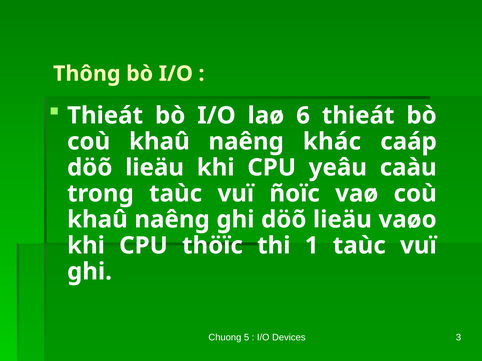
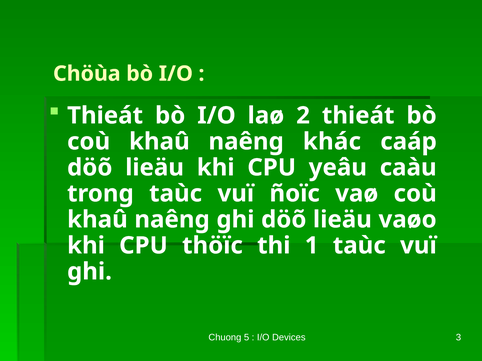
Thông: Thông -> Chöùa (87, 74)
6: 6 -> 2 (303, 116)
